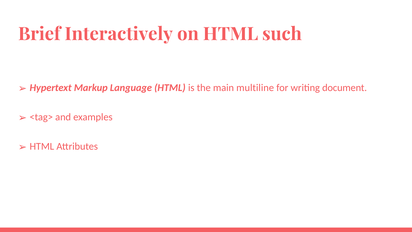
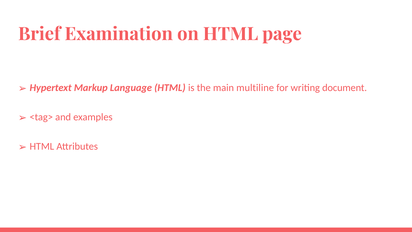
Interactively: Interactively -> Examination (119, 34)
such: such -> page (282, 34)
